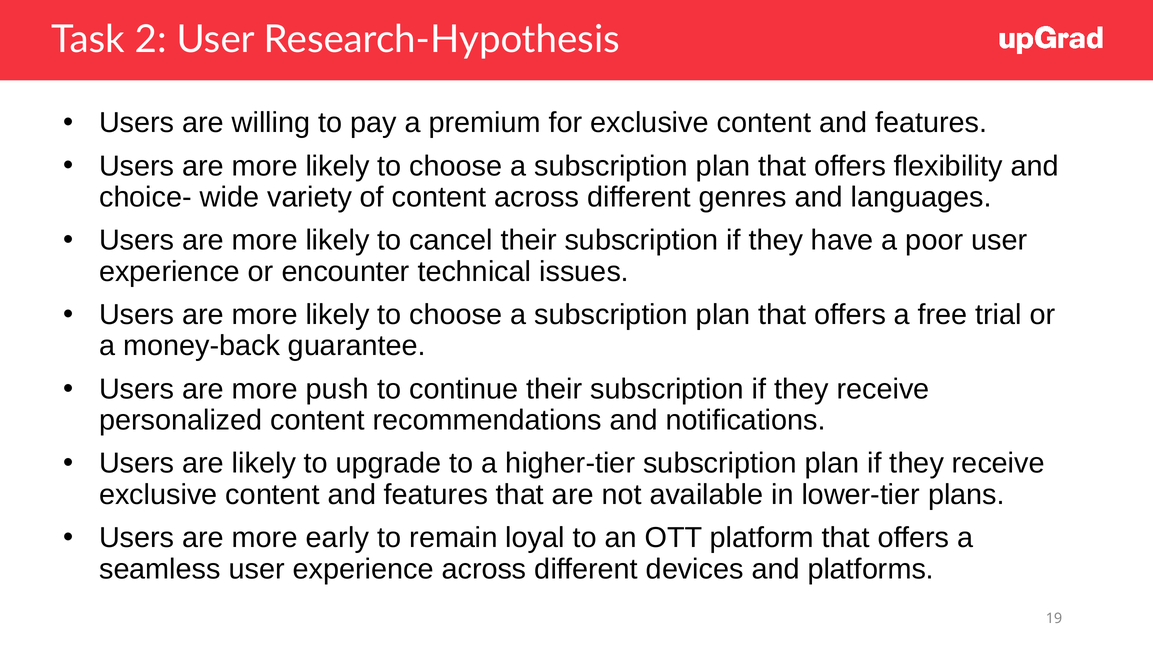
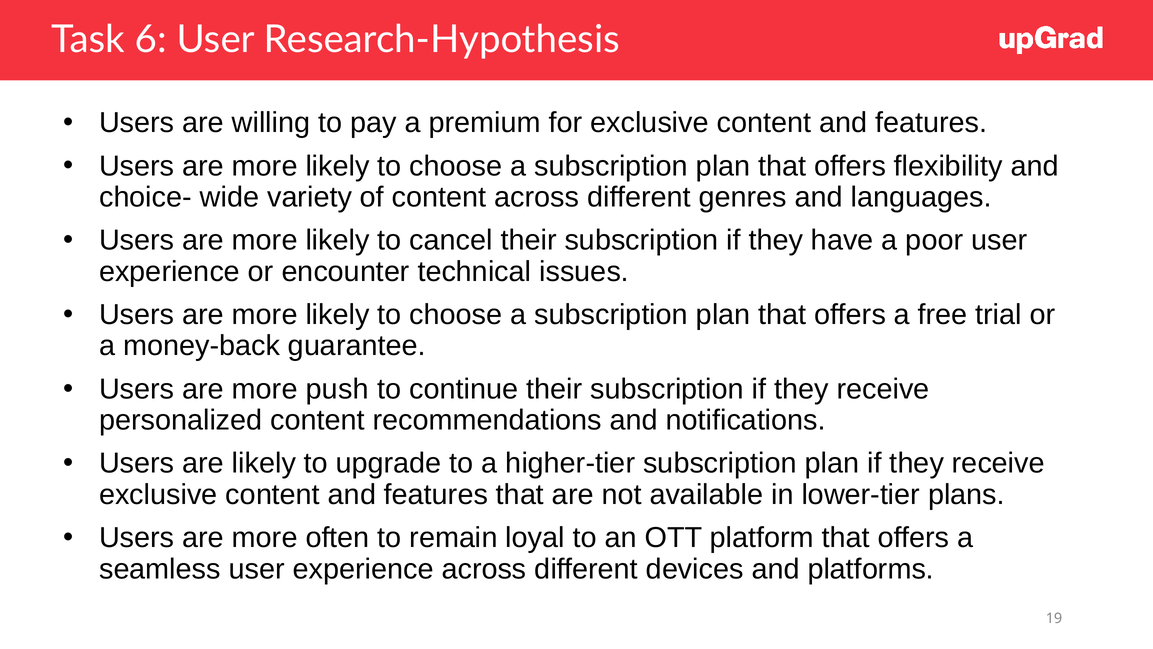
2: 2 -> 6 (151, 39)
early: early -> often (337, 537)
